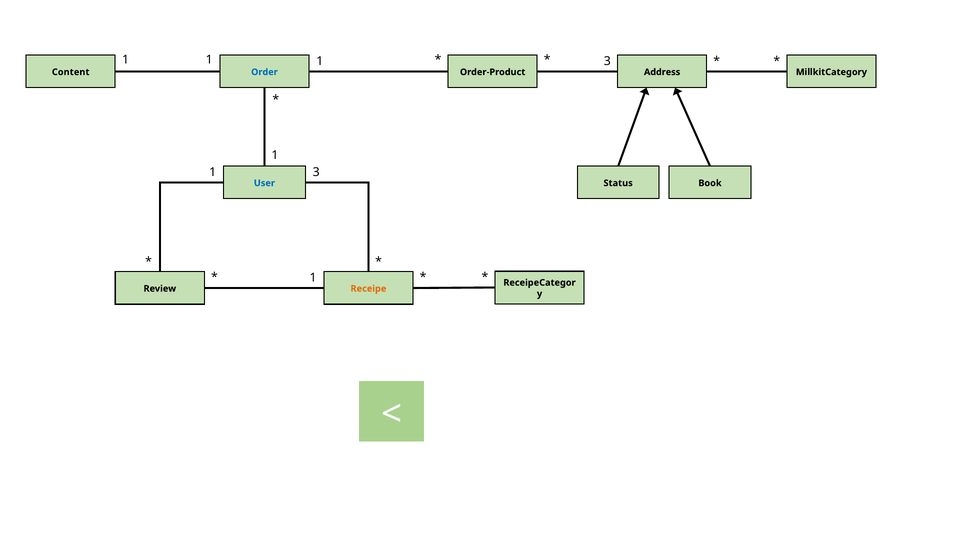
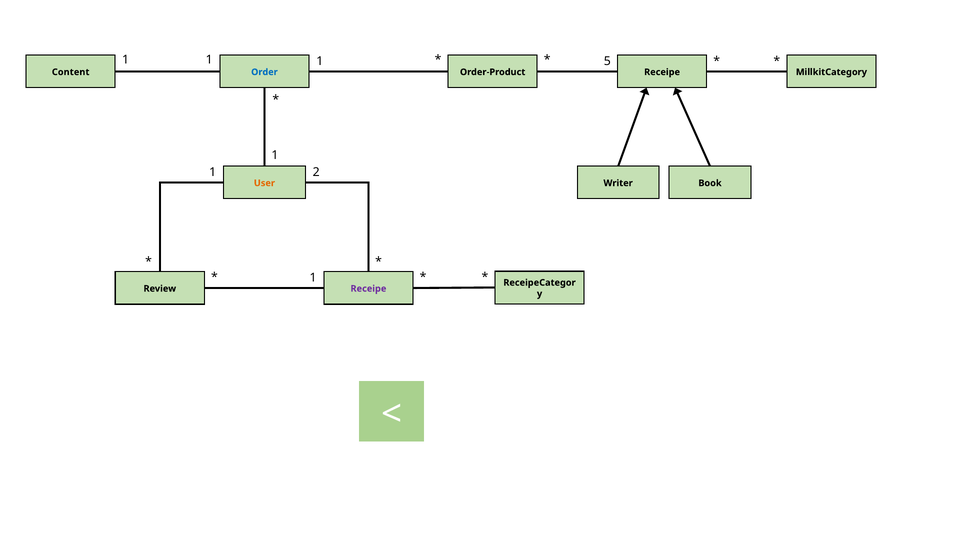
3: 3 -> 5 (607, 61)
Order-Product Address: Address -> Receipe (662, 72)
3: 3 -> 2 (316, 172)
User colour: blue -> orange (264, 183)
Status: Status -> Writer (618, 183)
Receipe colour: orange -> purple (368, 289)
